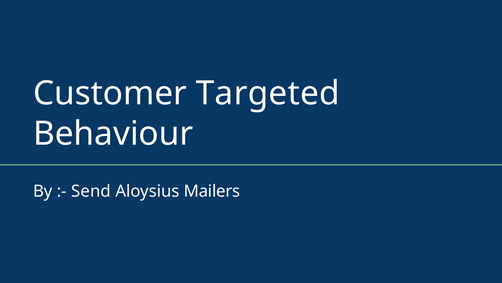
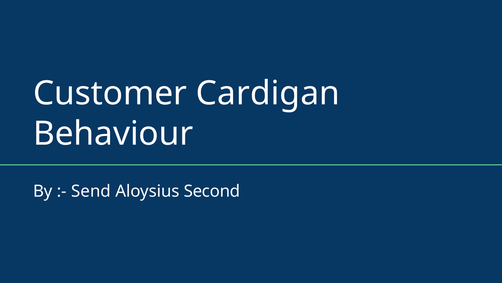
Targeted: Targeted -> Cardigan (268, 93)
Mailers: Mailers -> Second (212, 191)
